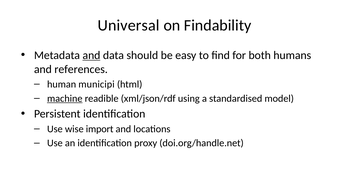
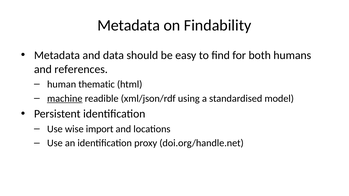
Universal: Universal -> Metadata (129, 25)
and underline: present -> none (91, 55)
municipi: municipi -> thematic (97, 84)
